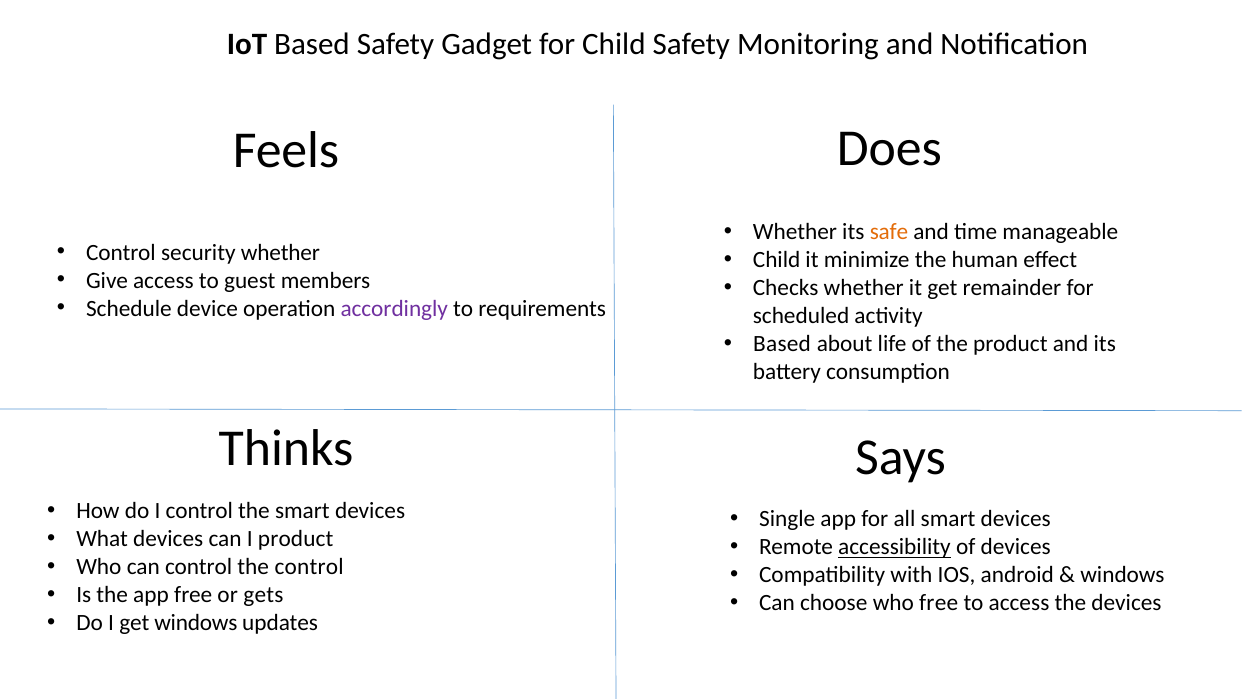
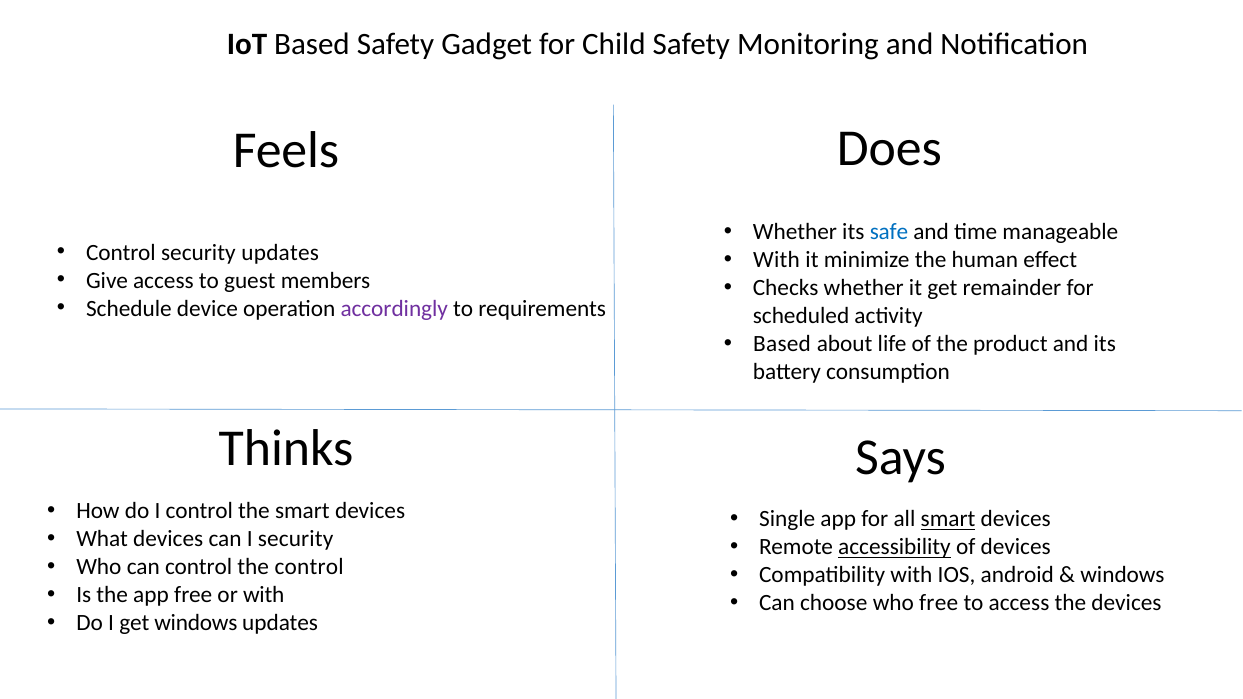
safe colour: orange -> blue (889, 232)
security whether: whether -> updates (280, 252)
Child: Child -> With (776, 260)
smart underline: none -> present (948, 519)
I product: product -> security (296, 539)
or gets: gets -> with (264, 595)
